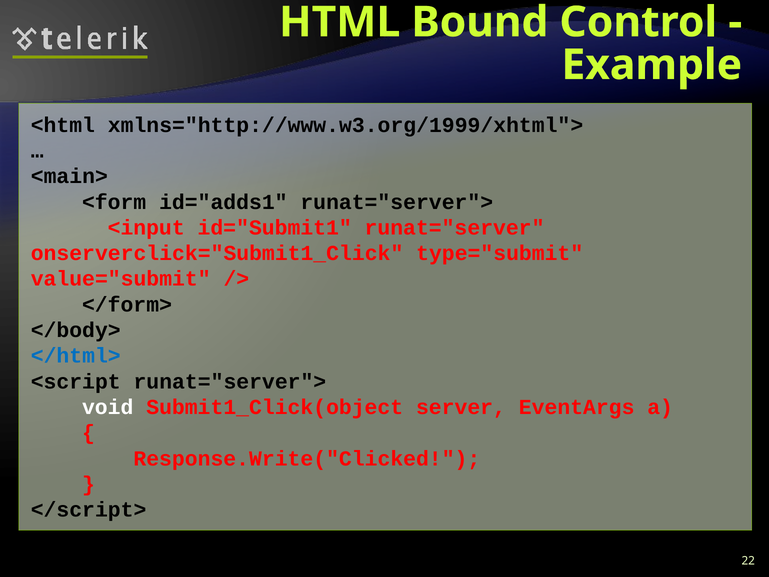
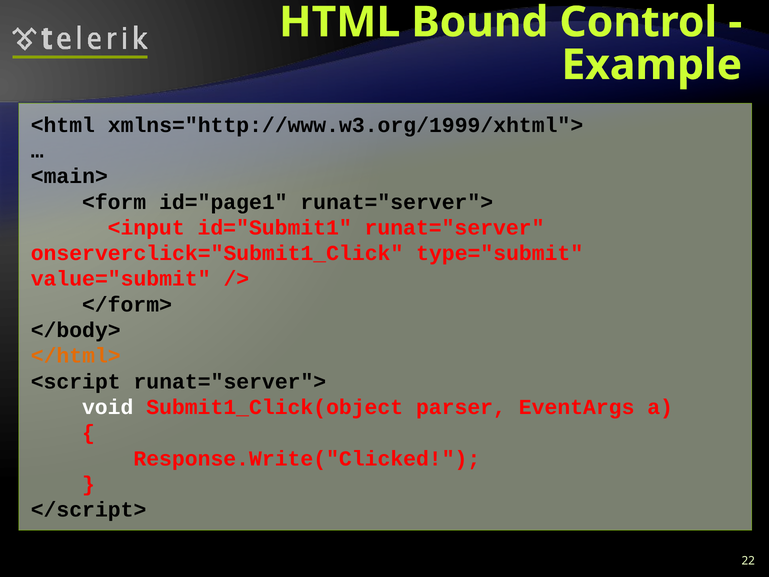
id="adds1: id="adds1 -> id="page1 (223, 202)
</html> colour: blue -> orange (76, 356)
server: server -> parser (461, 407)
